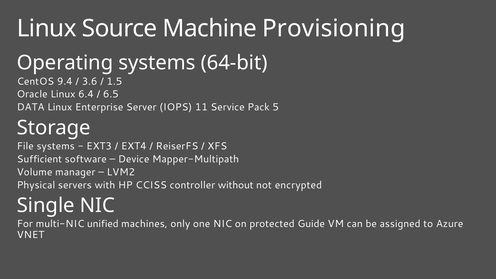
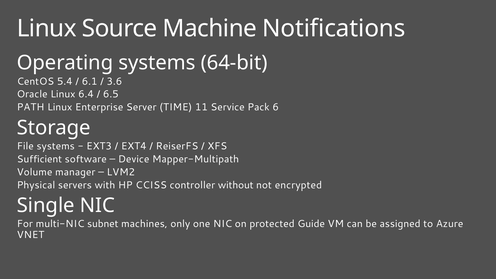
Provisioning: Provisioning -> Notifications (334, 28)
9.4: 9.4 -> 5.4 (65, 81)
3.6: 3.6 -> 6.1 (90, 81)
1.5: 1.5 -> 3.6 (114, 81)
DATA: DATA -> PATH (31, 107)
IOPS: IOPS -> TIME (176, 107)
5: 5 -> 6 (276, 107)
unified: unified -> subnet (103, 224)
